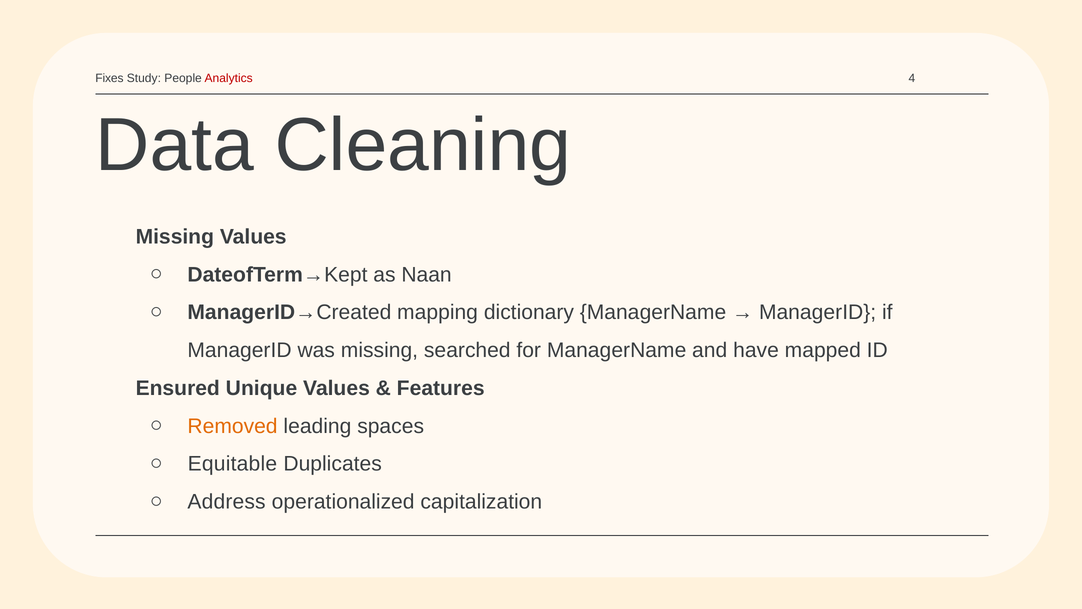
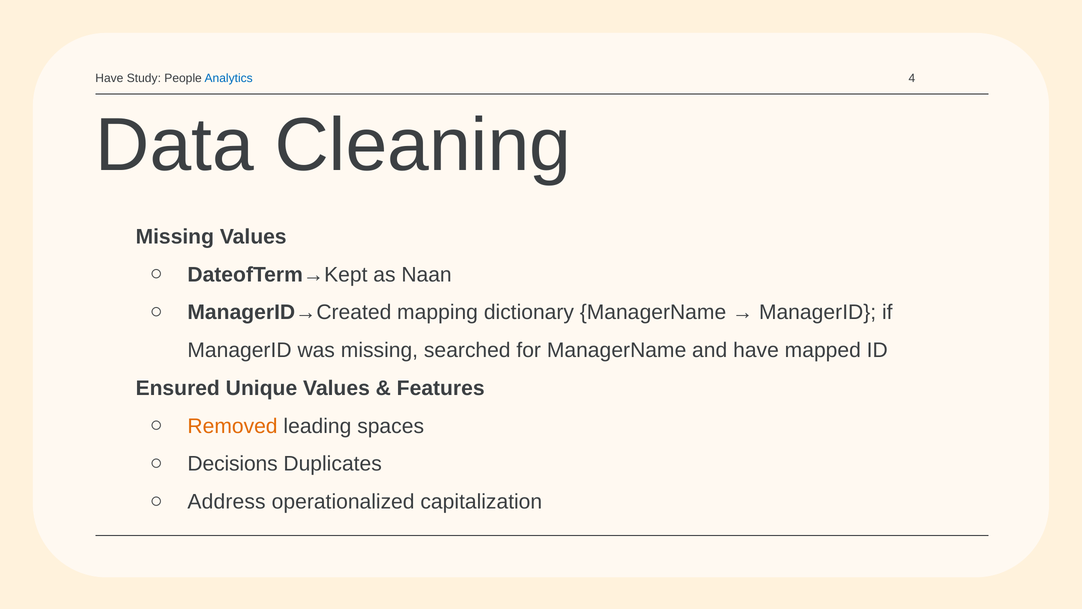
Fixes: Fixes -> Have (109, 78)
Analytics colour: red -> blue (229, 78)
Equitable: Equitable -> Decisions (233, 464)
